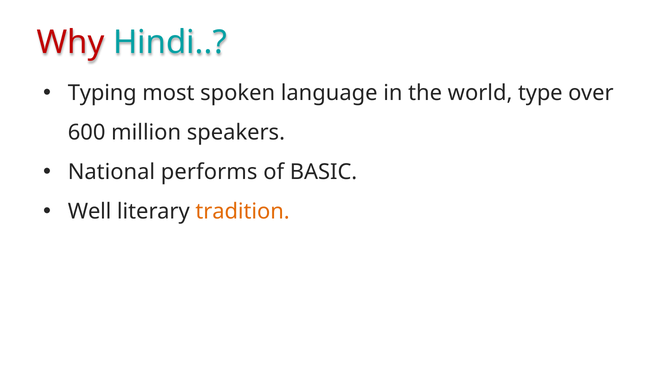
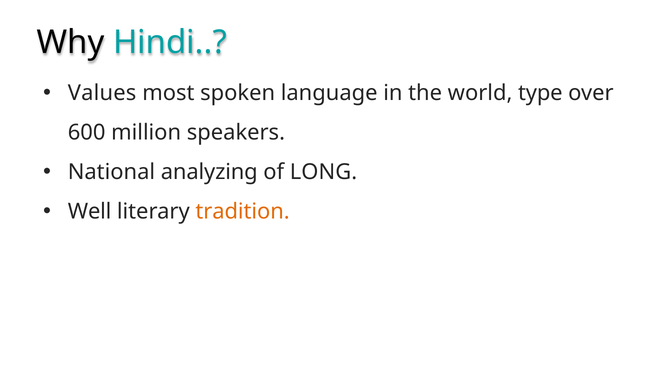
Why colour: red -> black (71, 43)
Typing: Typing -> Values (102, 93)
performs: performs -> analyzing (209, 172)
BASIC: BASIC -> LONG (323, 172)
